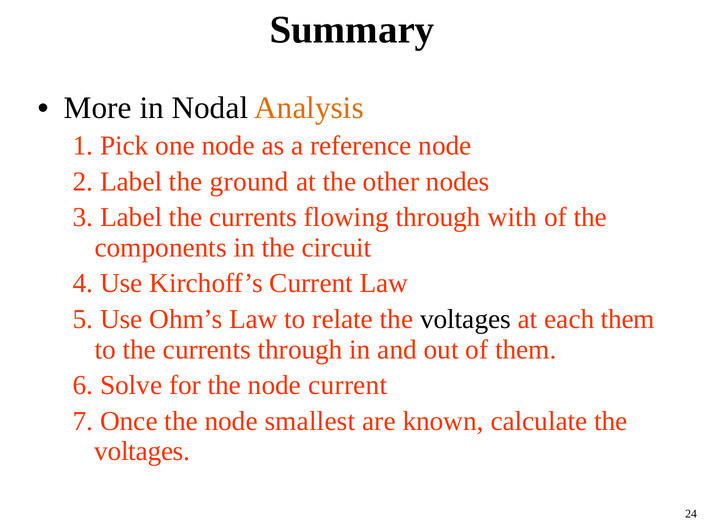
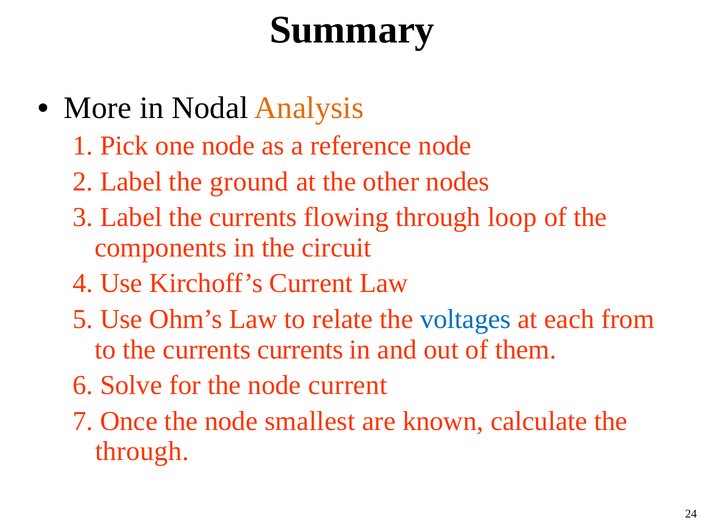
with: with -> loop (512, 217)
voltages colour: black -> blue (466, 319)
each them: them -> from (628, 319)
currents through: through -> currents (300, 349)
voltages: voltages -> through (142, 451)
